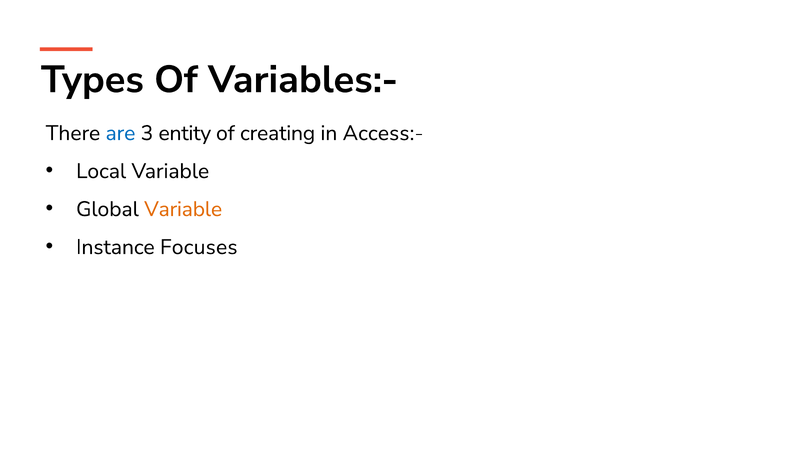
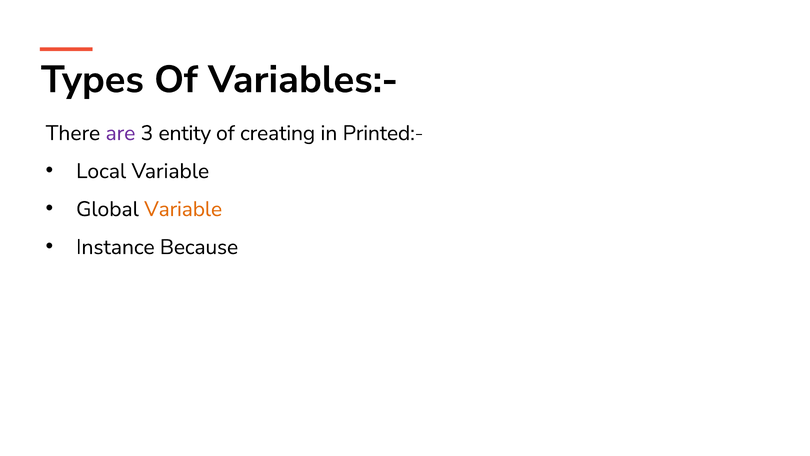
are colour: blue -> purple (120, 133)
Access:-: Access:- -> Printed:- (383, 133)
Focuses: Focuses -> Because (199, 247)
